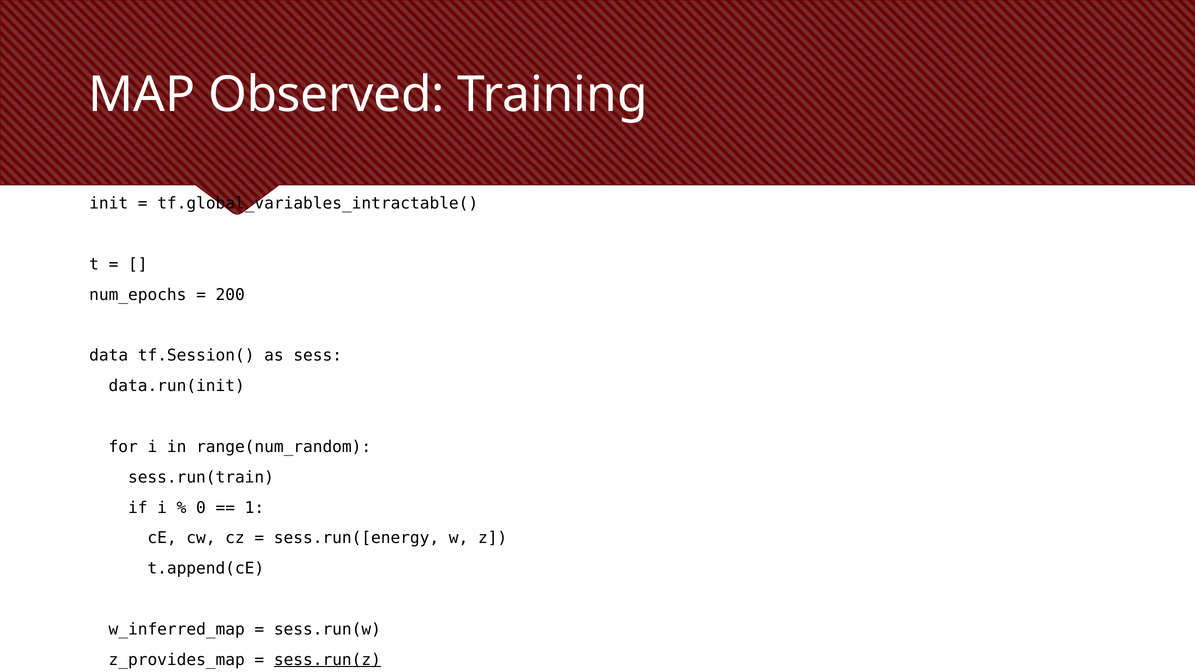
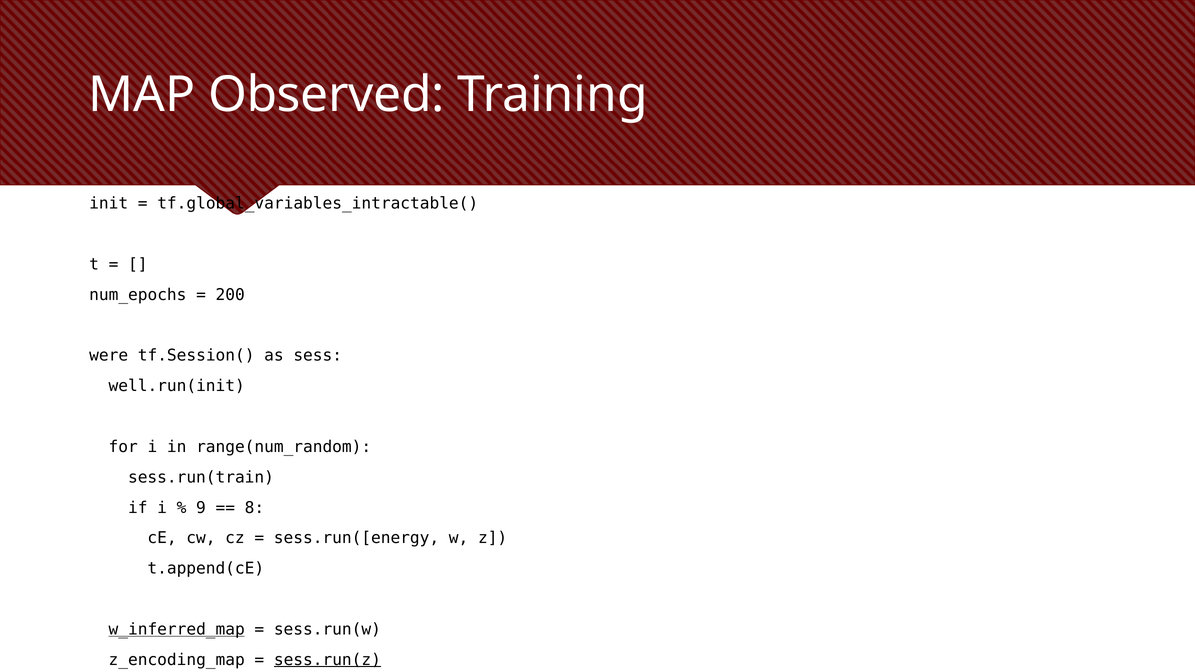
data: data -> were (109, 356)
data.run(init: data.run(init -> well.run(init (177, 386)
0: 0 -> 9 (201, 508)
1: 1 -> 8 (254, 508)
w_inferred_map underline: none -> present (177, 629)
z_provides_map: z_provides_map -> z_encoding_map (177, 660)
